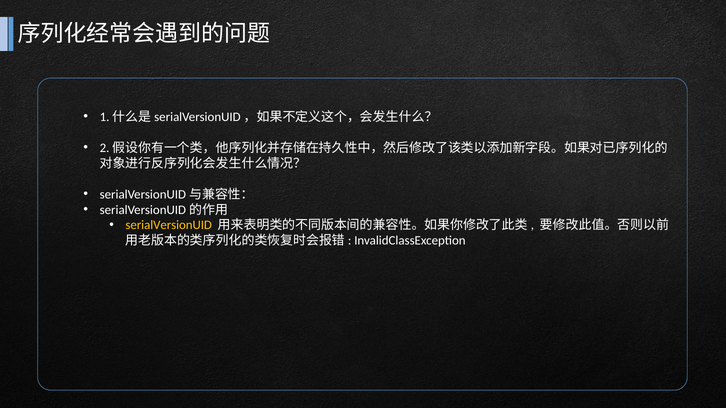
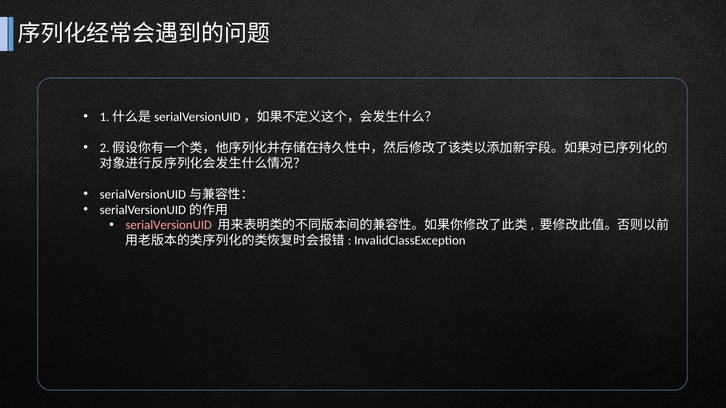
serialVersionUID colour: yellow -> pink (169, 225)
